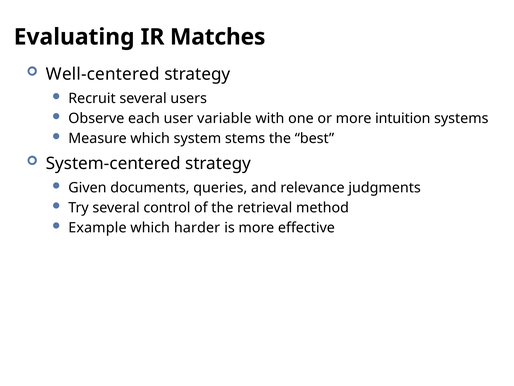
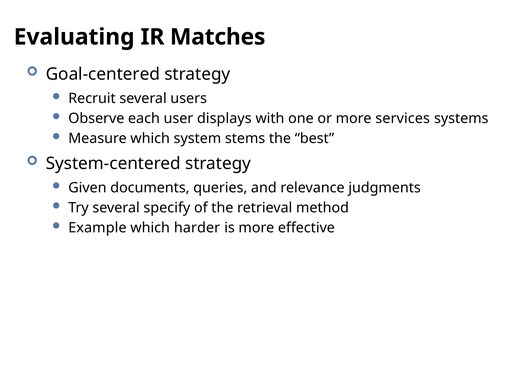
Well-centered: Well-centered -> Goal-centered (103, 74)
variable: variable -> displays (224, 118)
intuition: intuition -> services (403, 118)
control: control -> specify (167, 208)
